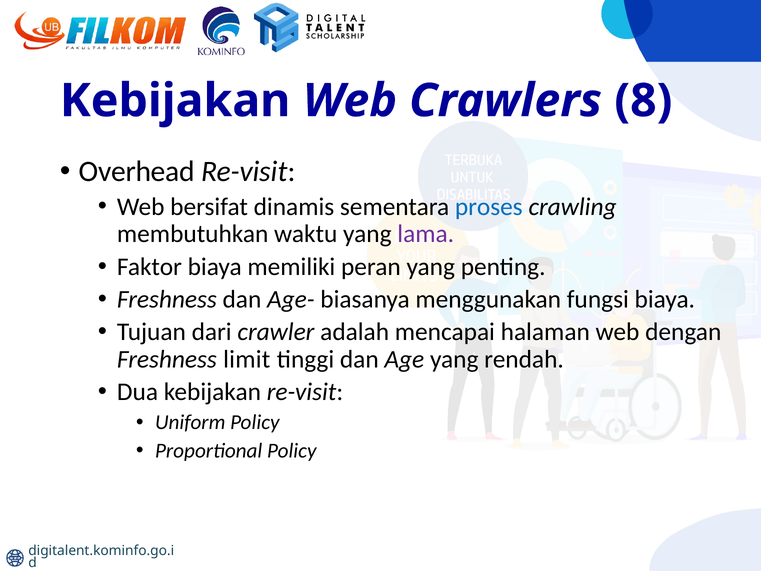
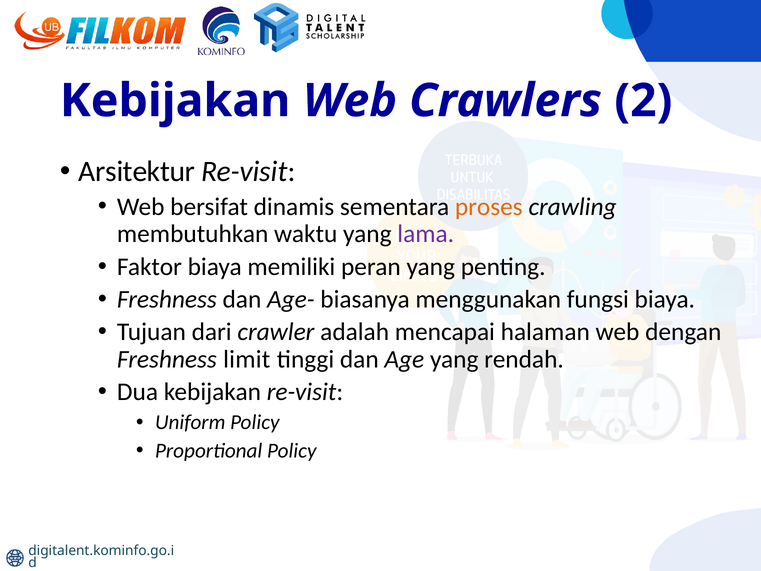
8: 8 -> 2 (643, 101)
Overhead: Overhead -> Arsitektur (137, 172)
proses colour: blue -> orange (489, 207)
